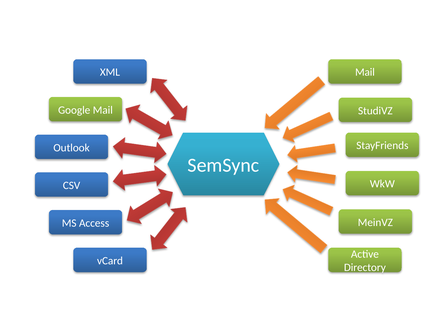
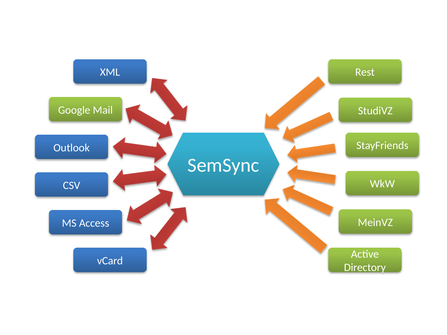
Mail: Mail -> Rest (365, 72)
